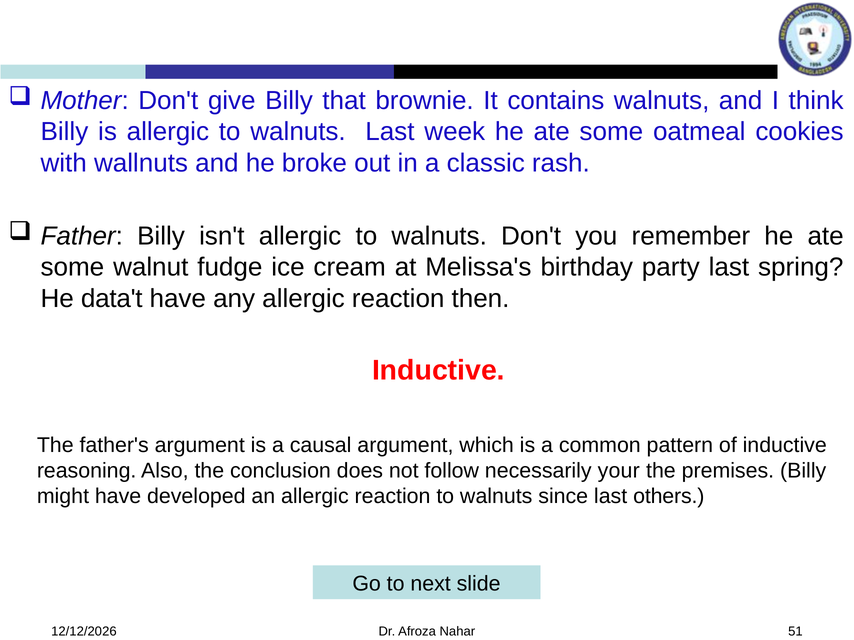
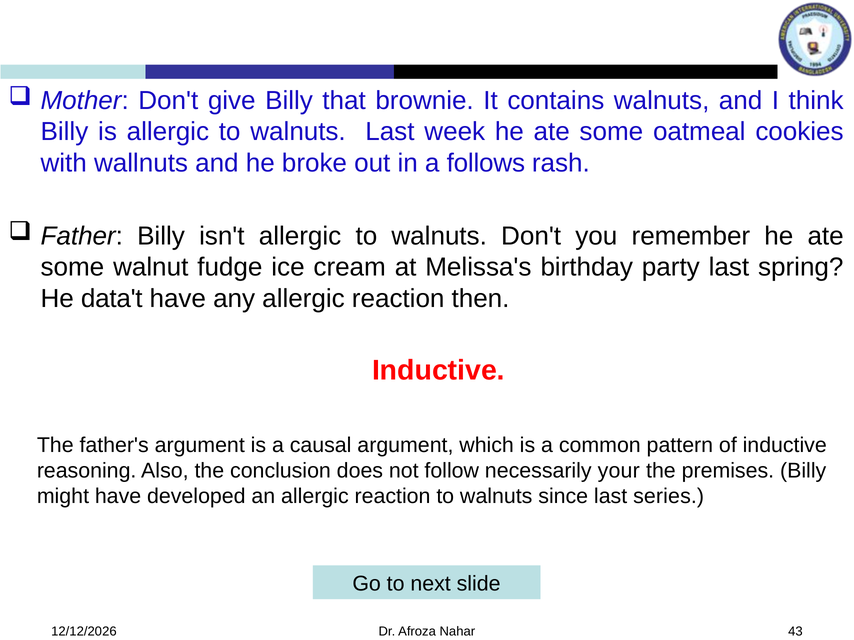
classic: classic -> follows (486, 163)
others: others -> series (669, 497)
51: 51 -> 43 (795, 632)
